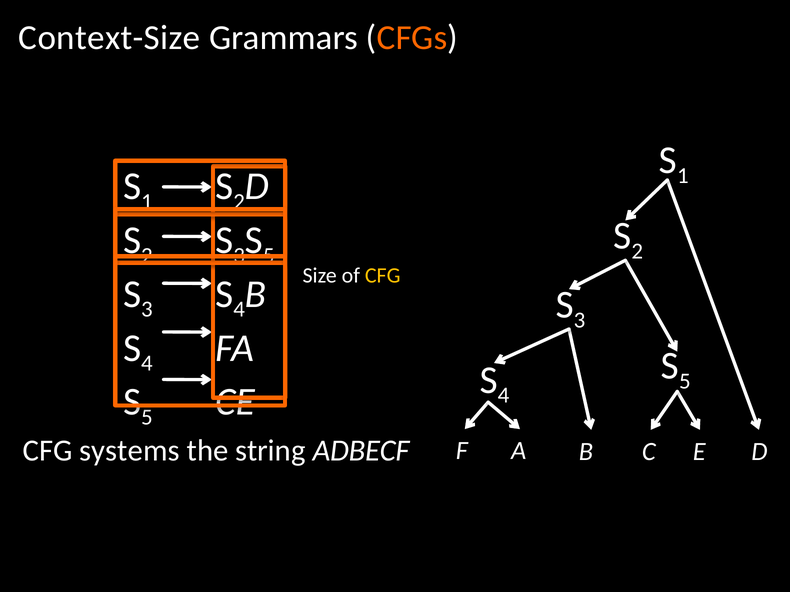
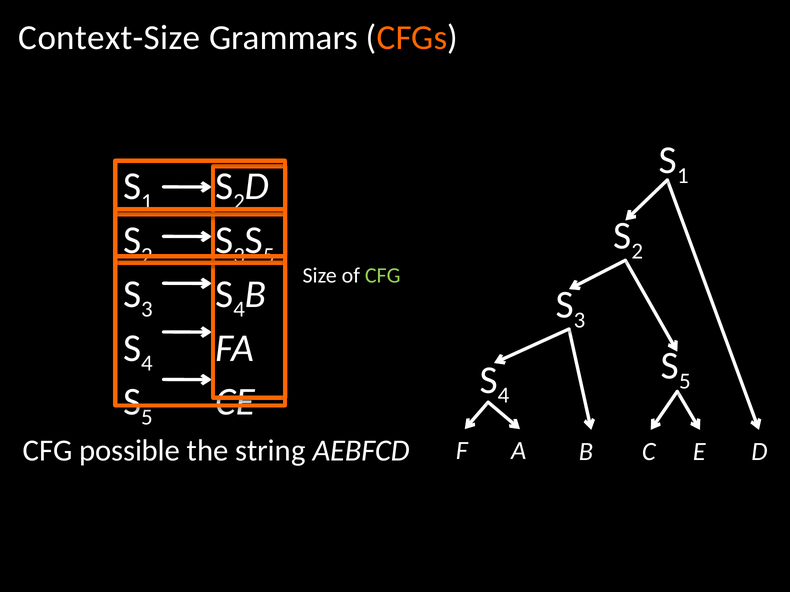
CFG colour: yellow -> light green (383, 276)
systems: systems -> possible (130, 451)
ADBECF: ADBECF -> AEBFCD (361, 451)
